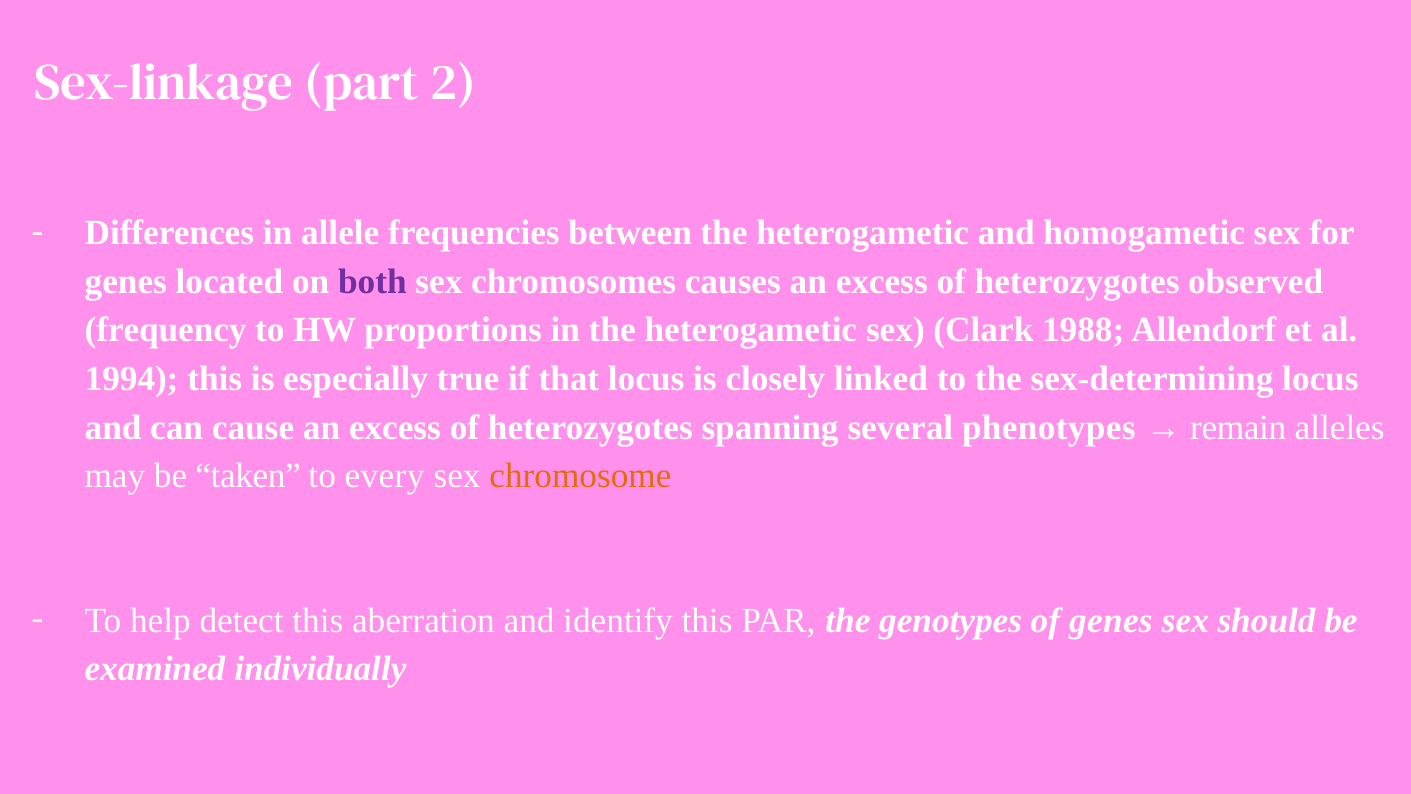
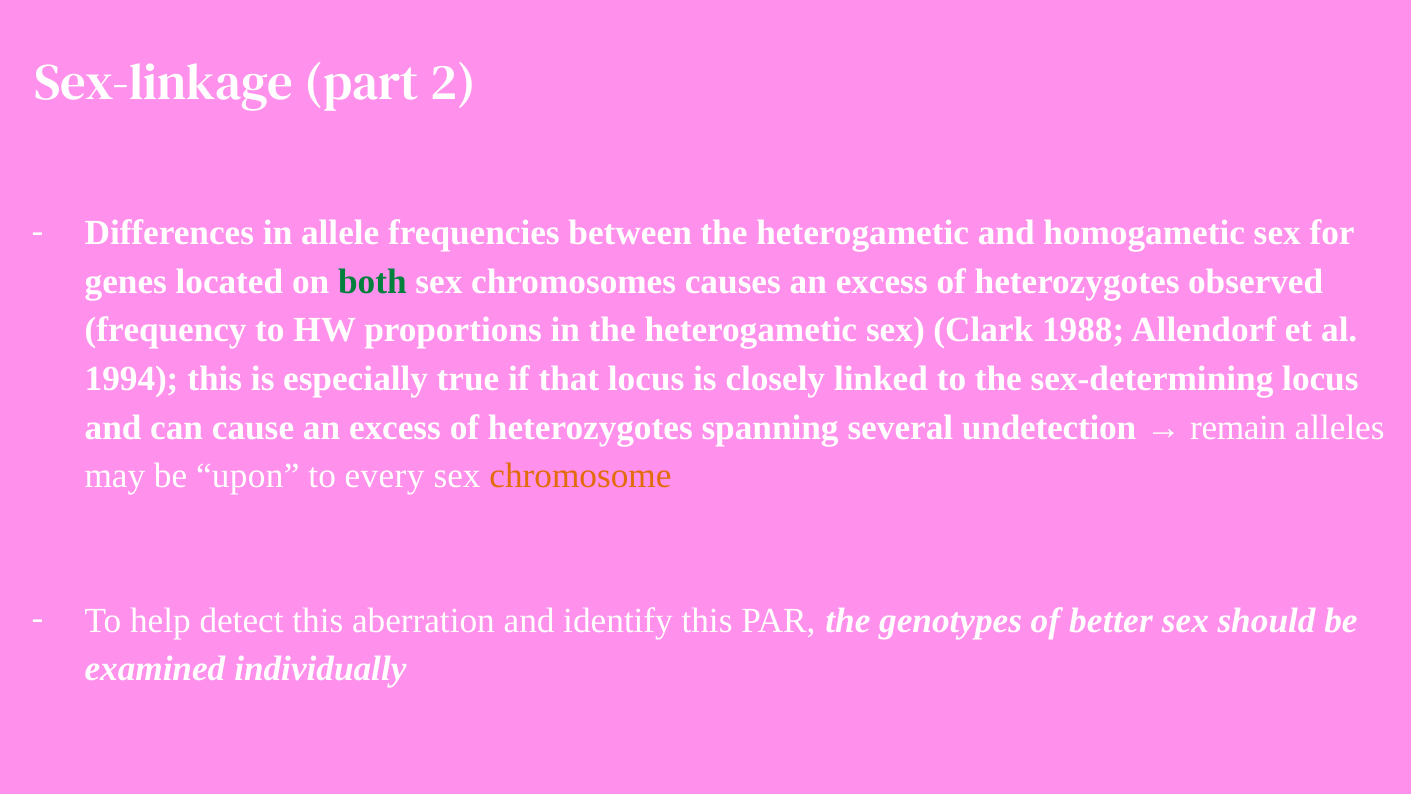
both colour: purple -> green (372, 281)
phenotypes: phenotypes -> undetection (1049, 427)
taken: taken -> upon (248, 476)
of genes: genes -> better (1111, 620)
